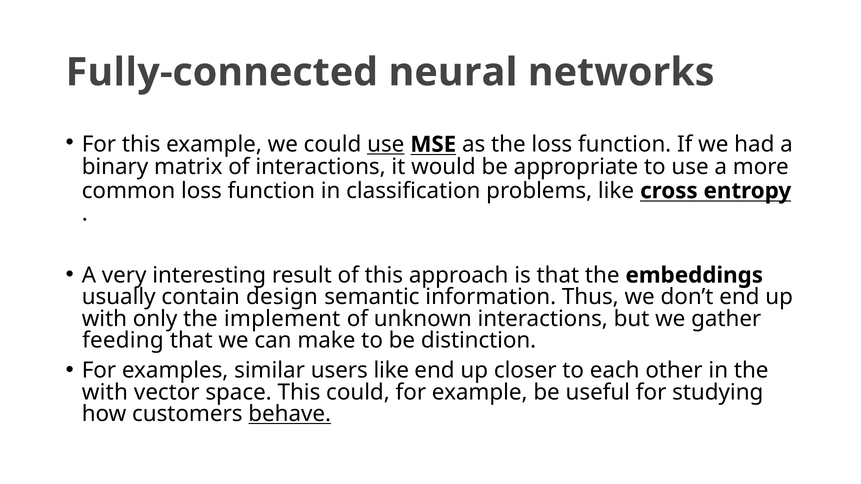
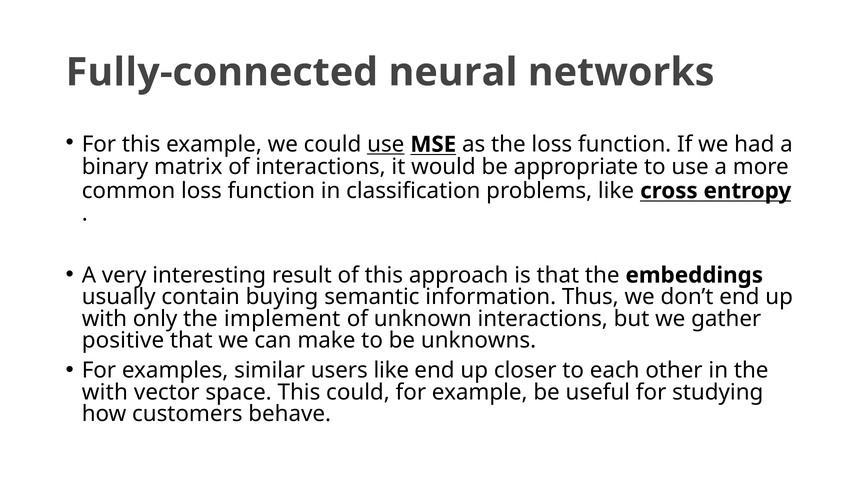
design: design -> buying (282, 297)
feeding: feeding -> positive (123, 341)
distinction: distinction -> unknowns (479, 341)
behave underline: present -> none (290, 414)
